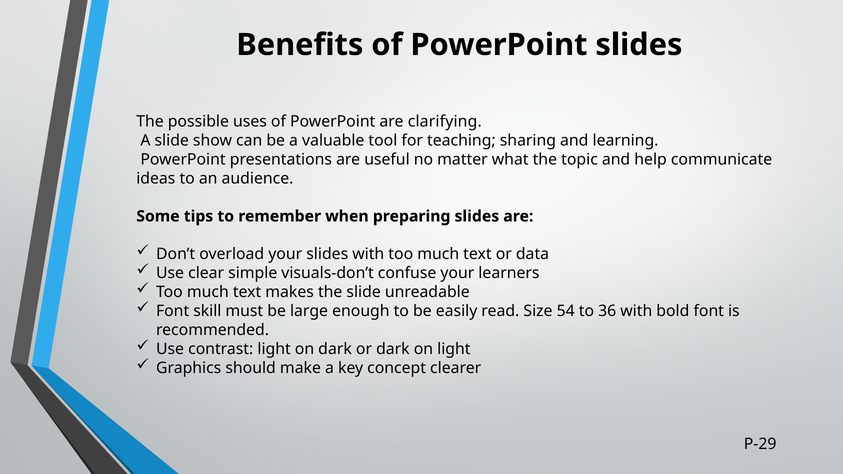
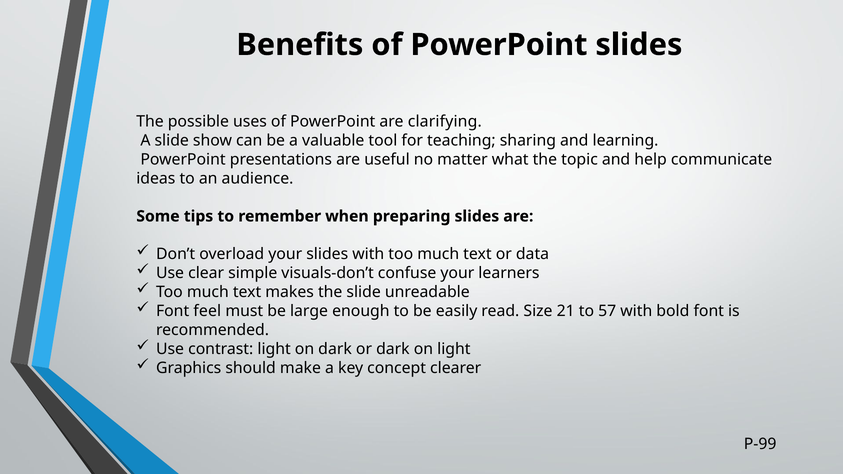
skill: skill -> feel (207, 311)
54: 54 -> 21 (566, 311)
36: 36 -> 57 (607, 311)
P-29: P-29 -> P-99 (760, 444)
